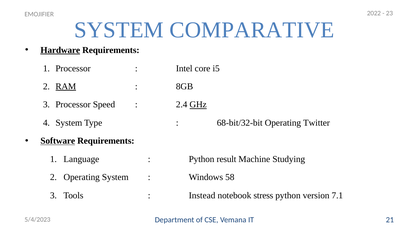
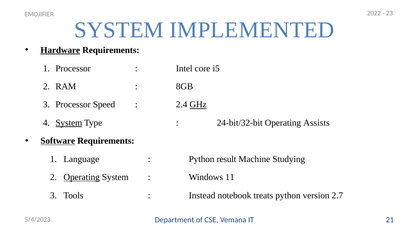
COMPARATIVE: COMPARATIVE -> IMPLEMENTED (252, 30)
RAM underline: present -> none (66, 87)
System underline: none -> present (69, 123)
68-bit/32-bit: 68-bit/32-bit -> 24-bit/32-bit (240, 123)
Twitter: Twitter -> Assists (317, 123)
Operating underline: none -> present (82, 177)
58: 58 -> 11 (230, 177)
stress: stress -> treats (263, 196)
7.1: 7.1 -> 2.7 (337, 196)
